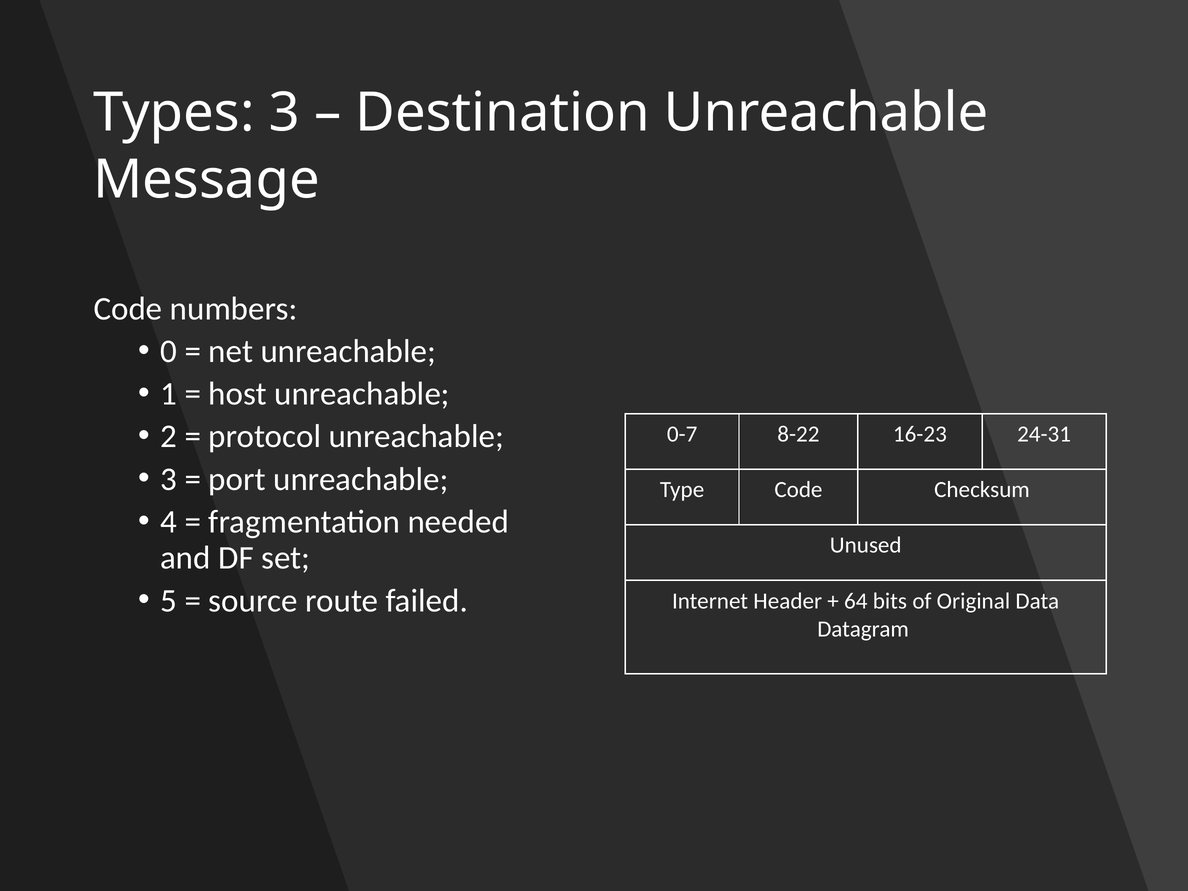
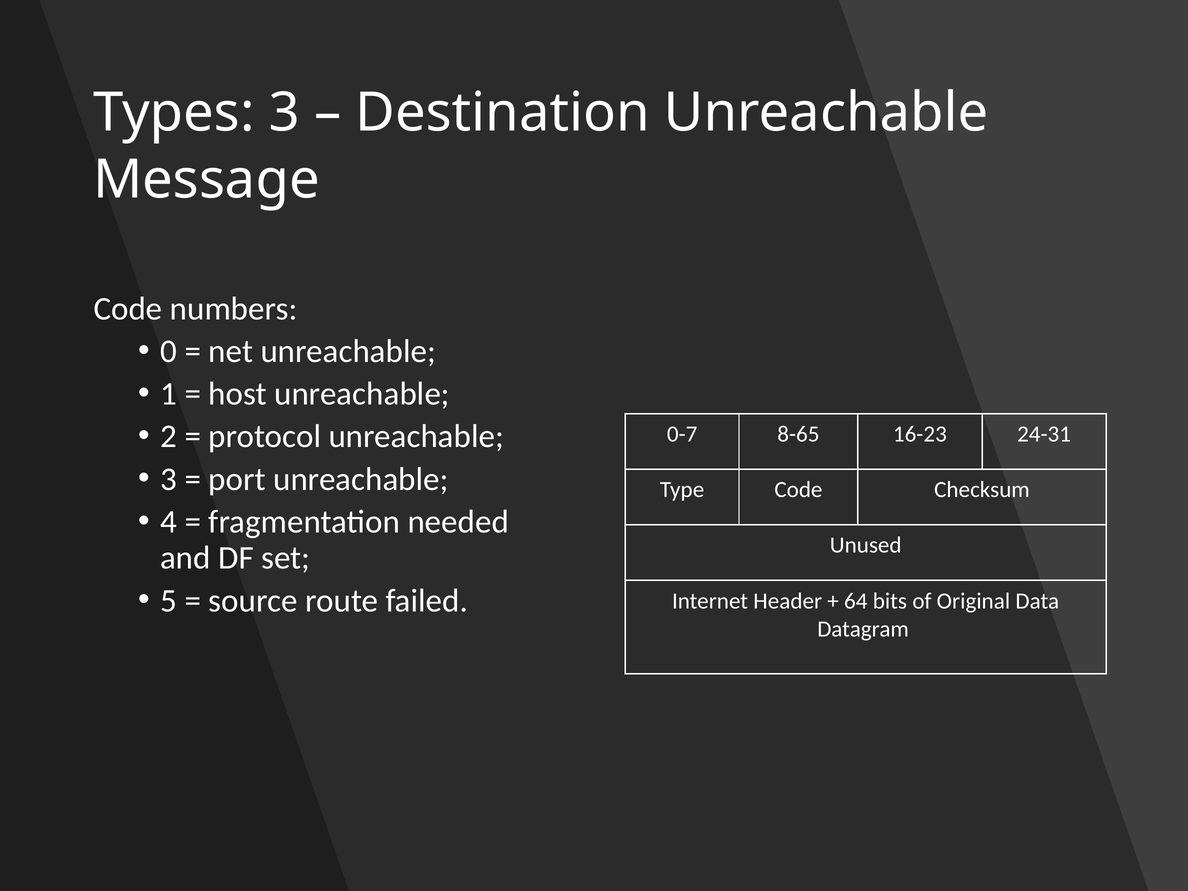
8-22: 8-22 -> 8-65 (798, 434)
